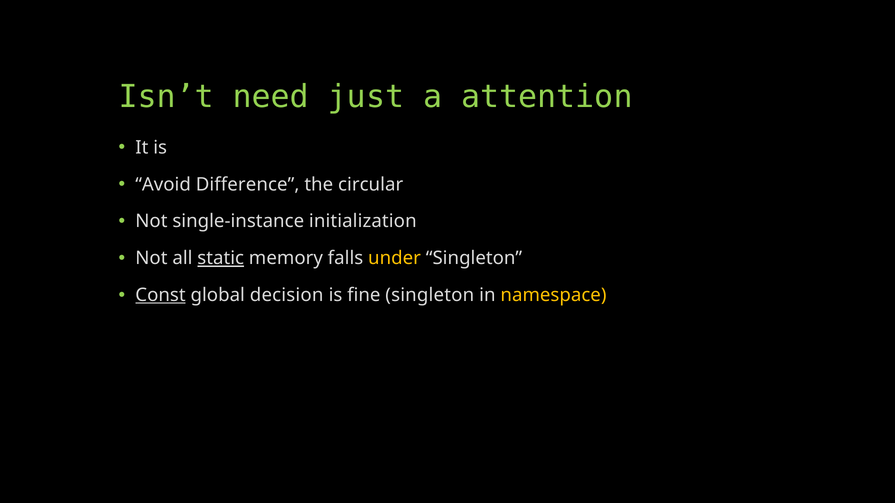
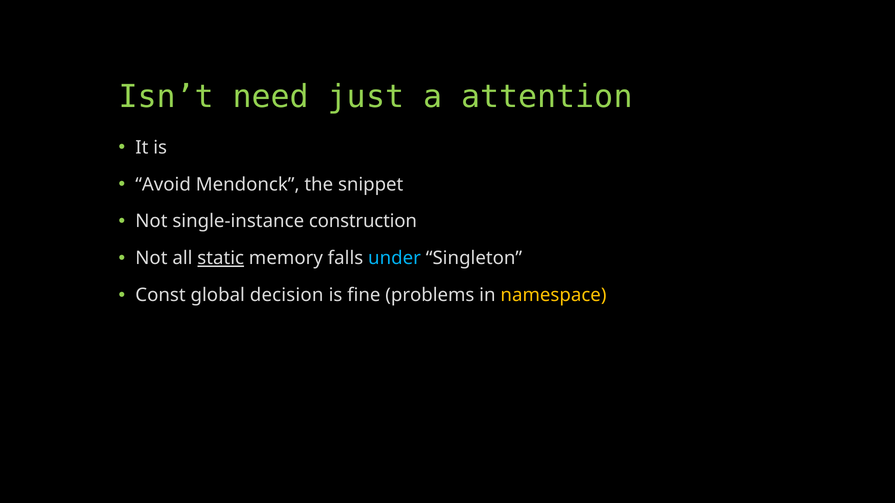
Difference: Difference -> Mendonck (248, 185)
circular: circular -> snippet (371, 185)
initialization: initialization -> construction (363, 221)
under colour: yellow -> light blue (394, 258)
Const underline: present -> none (160, 295)
fine singleton: singleton -> problems (430, 295)
